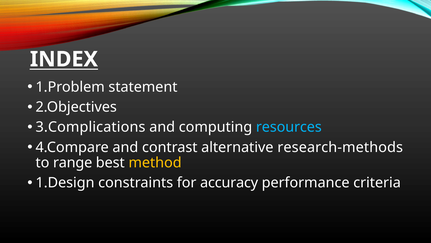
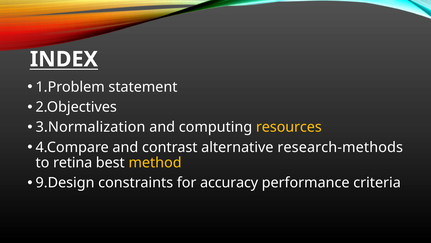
3.Complications: 3.Complications -> 3.Normalization (90, 127)
resources colour: light blue -> yellow (289, 127)
range: range -> retina (73, 162)
1.Design: 1.Design -> 9.Design (65, 182)
